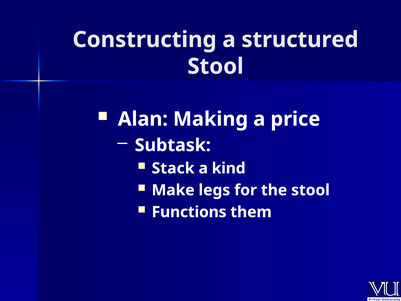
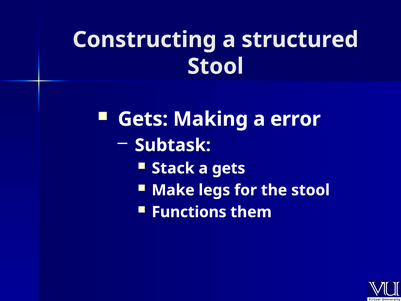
Alan: Alan -> Gets (143, 119)
price: price -> error (295, 119)
a kind: kind -> gets (229, 168)
